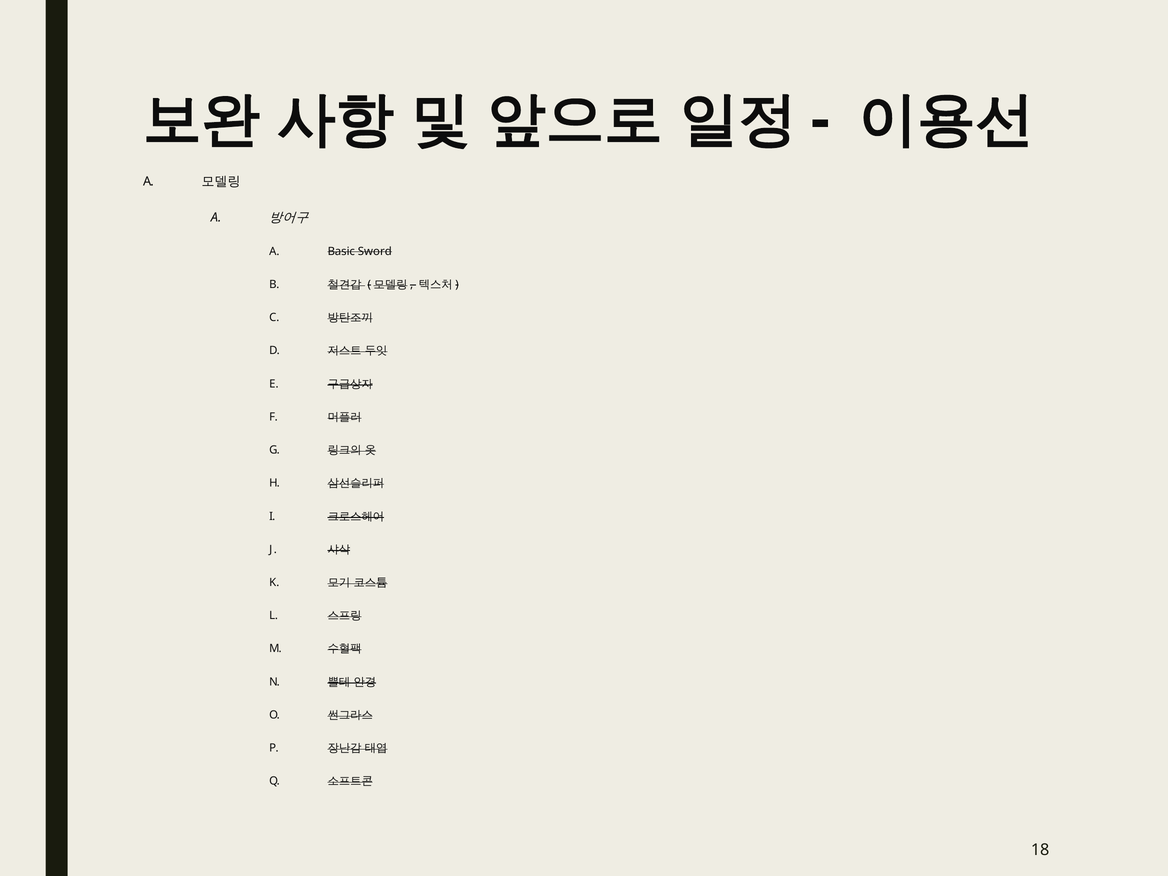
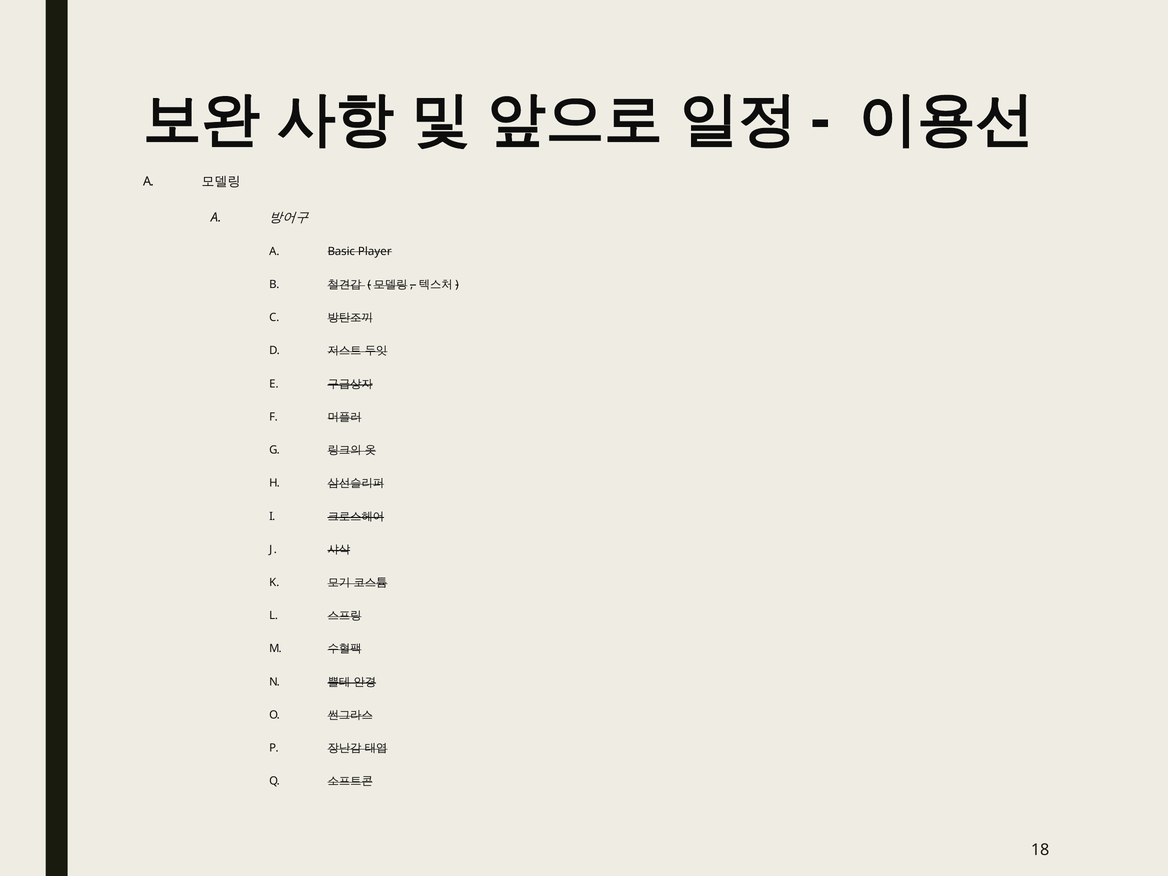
Sword: Sword -> Player (375, 251)
